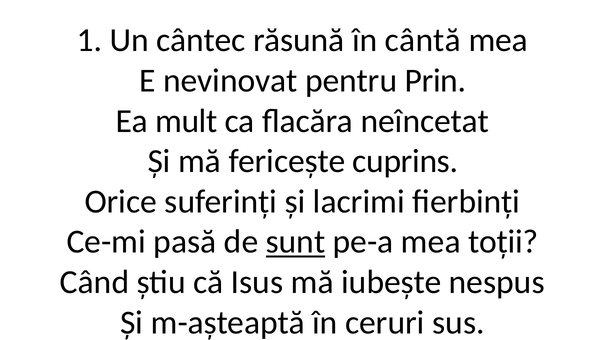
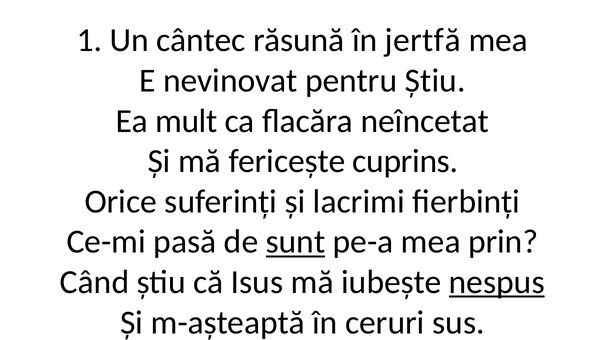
cântă: cântă -> jertfă (423, 40)
pentru Prin: Prin -> Știu (435, 81)
toții: toții -> prin (503, 242)
nespus underline: none -> present (497, 282)
